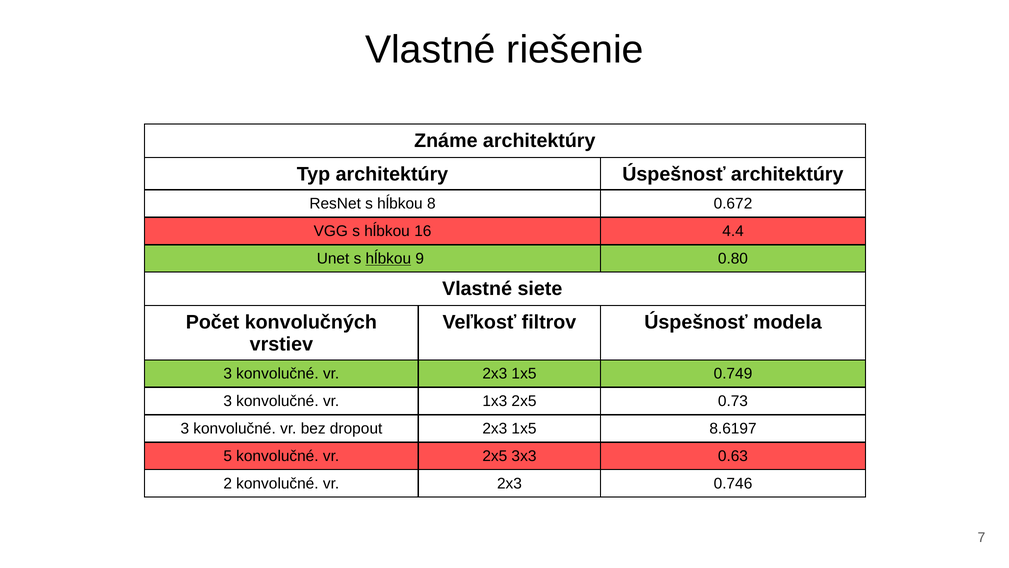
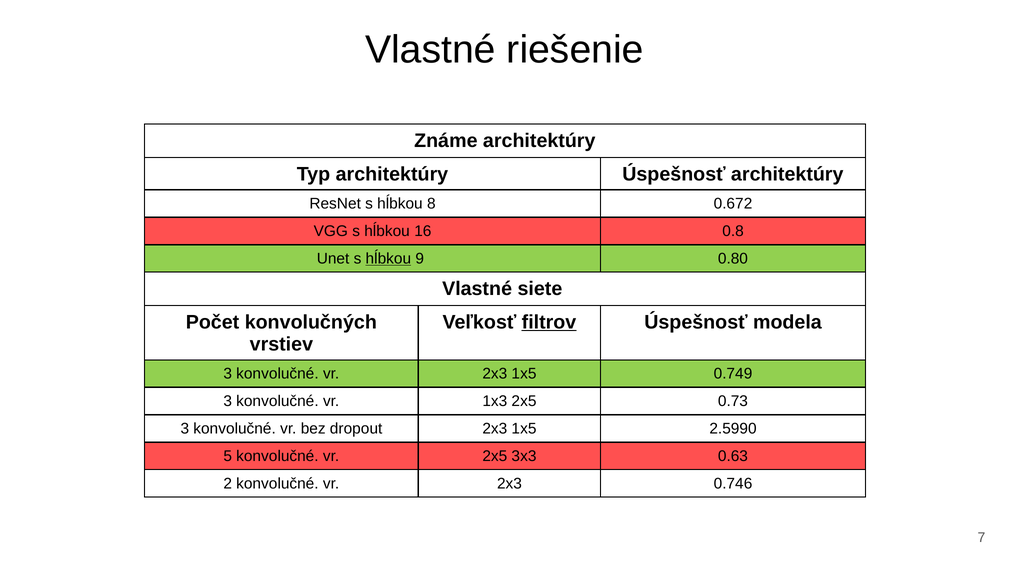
4.4: 4.4 -> 0.8 (733, 231)
filtrov underline: none -> present (549, 322)
8.6197: 8.6197 -> 2.5990 (733, 428)
